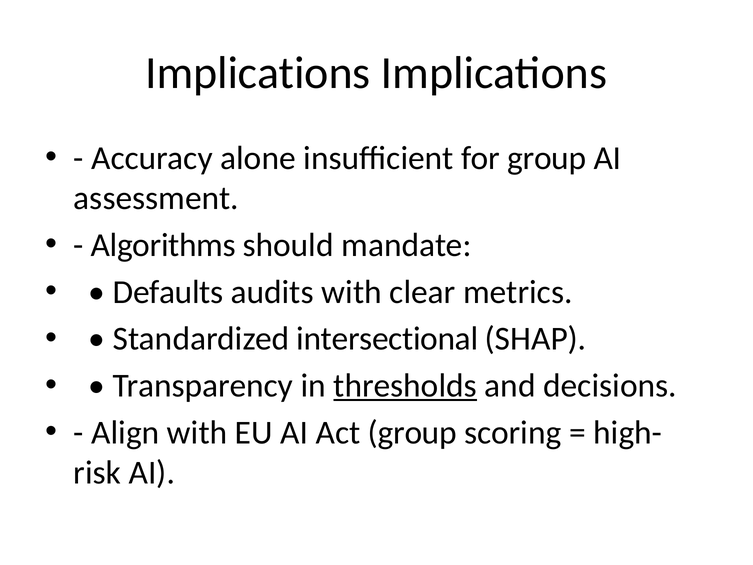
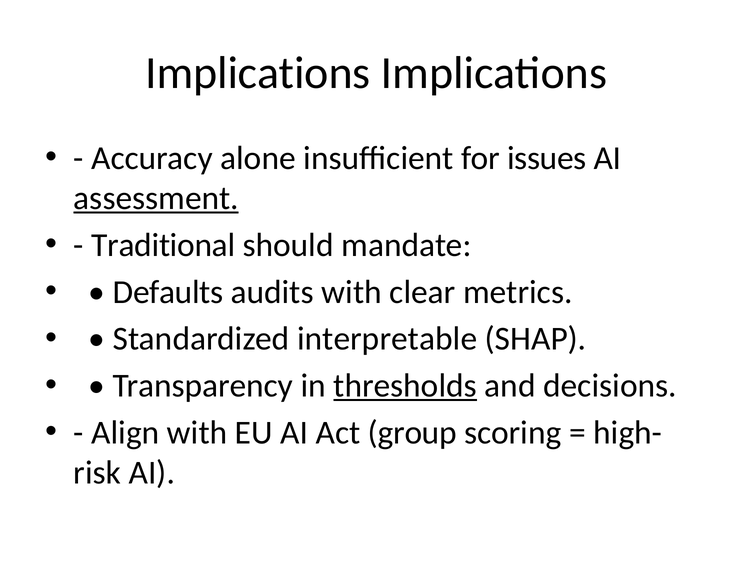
for group: group -> issues (547, 158)
assessment underline: none -> present (156, 198)
Algorithms: Algorithms -> Traditional (163, 245)
intersectional: intersectional -> interpretable (387, 339)
